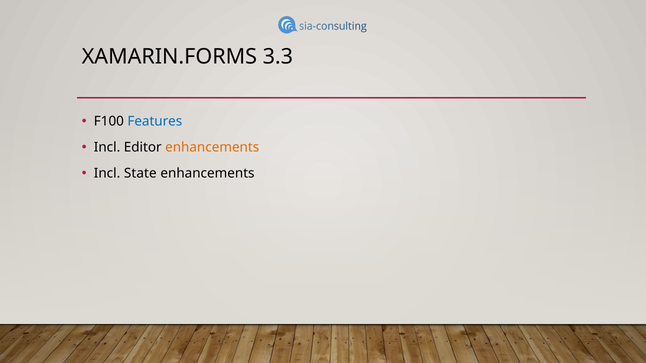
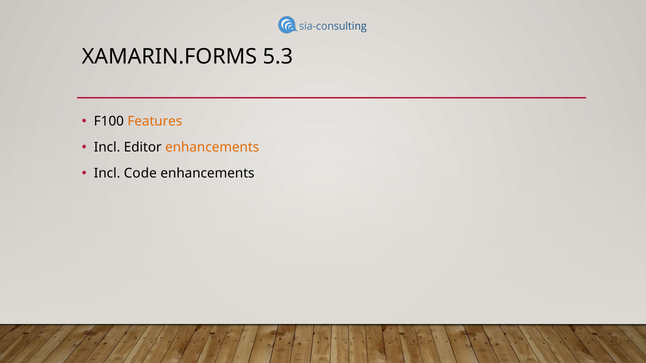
3.3: 3.3 -> 5.3 (278, 57)
Features colour: blue -> orange (155, 121)
State: State -> Code (140, 174)
